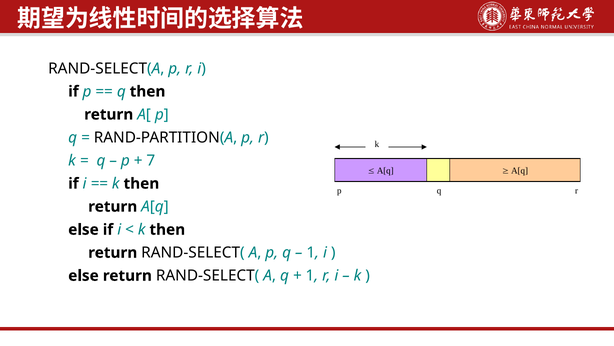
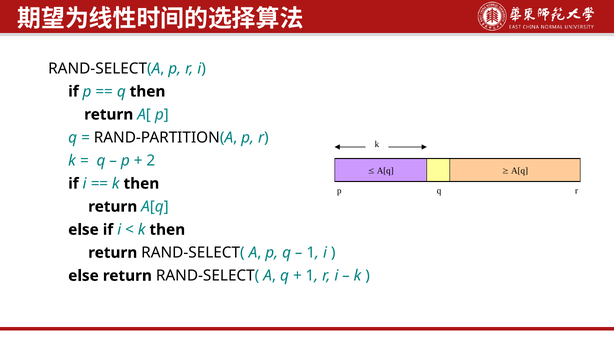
7: 7 -> 2 (151, 160)
